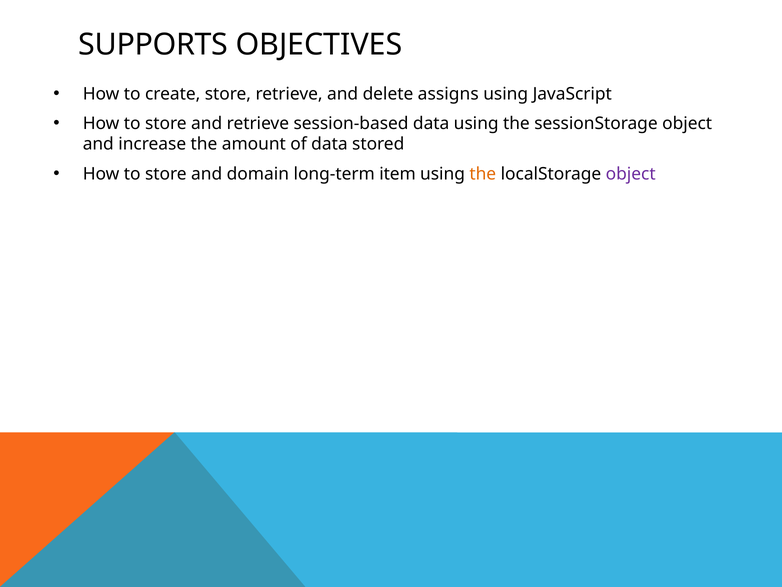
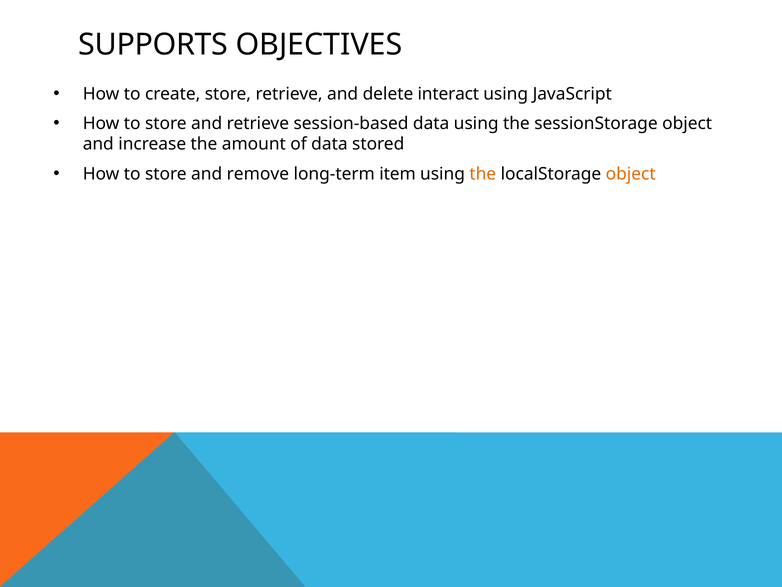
assigns: assigns -> interact (448, 94)
domain: domain -> remove (258, 174)
object colour: purple -> orange (631, 174)
